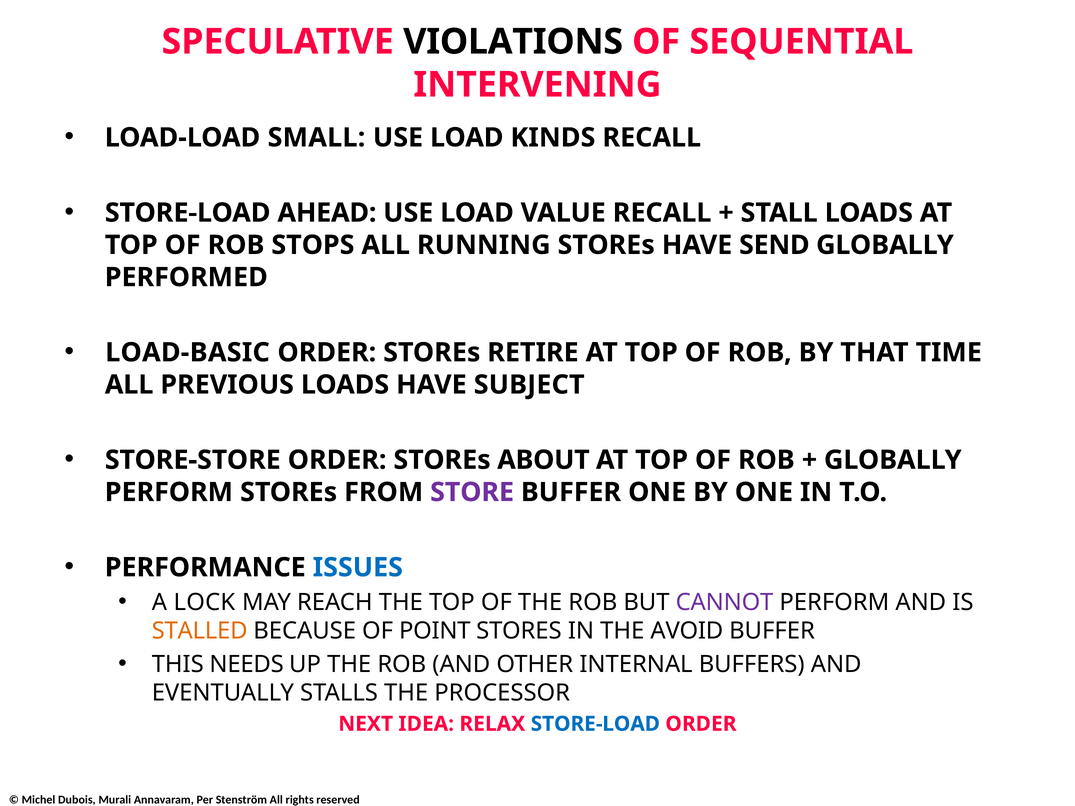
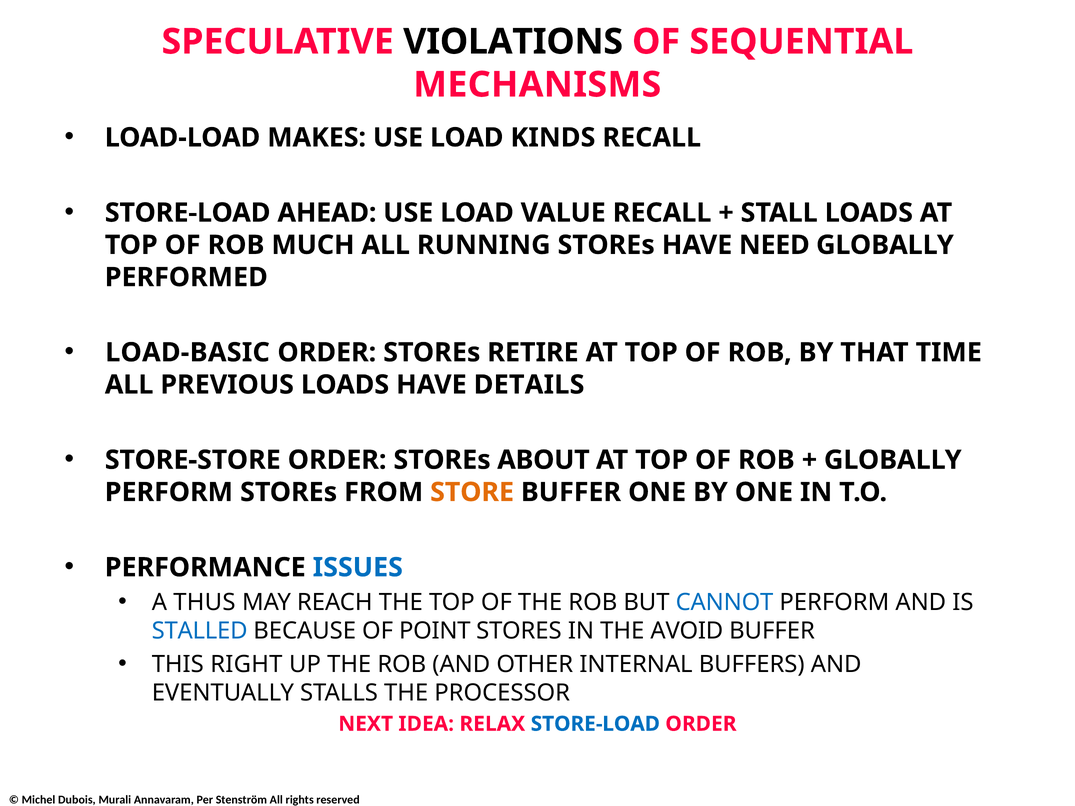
INTERVENING: INTERVENING -> MECHANISMS (537, 85)
SMALL: SMALL -> MAKES (317, 138)
STOPS: STOPS -> MUCH (313, 245)
SEND: SEND -> NEED (774, 245)
SUBJECT: SUBJECT -> DETAILS (529, 385)
STORE colour: purple -> orange (472, 492)
LOCK: LOCK -> THUS (204, 603)
CANNOT colour: purple -> blue (725, 603)
STALLED colour: orange -> blue (200, 631)
NEEDS: NEEDS -> RIGHT (246, 665)
